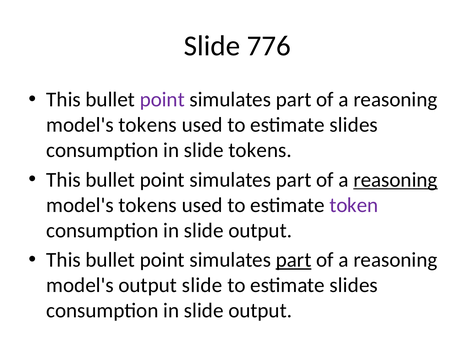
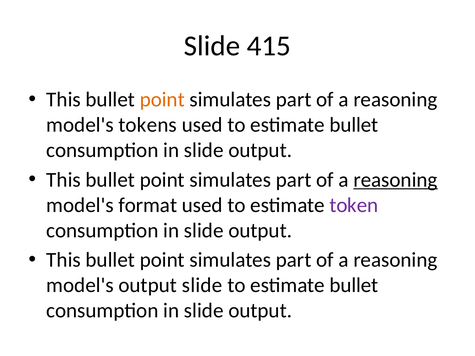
776: 776 -> 415 (269, 46)
point colour: purple -> orange (162, 100)
used to estimate slides: slides -> bullet (354, 125)
tokens: tokens -> output (260, 150)
tokens: tokens -> format (148, 205)
part underline: present -> none (294, 260)
slides: slides -> bullet (354, 285)
